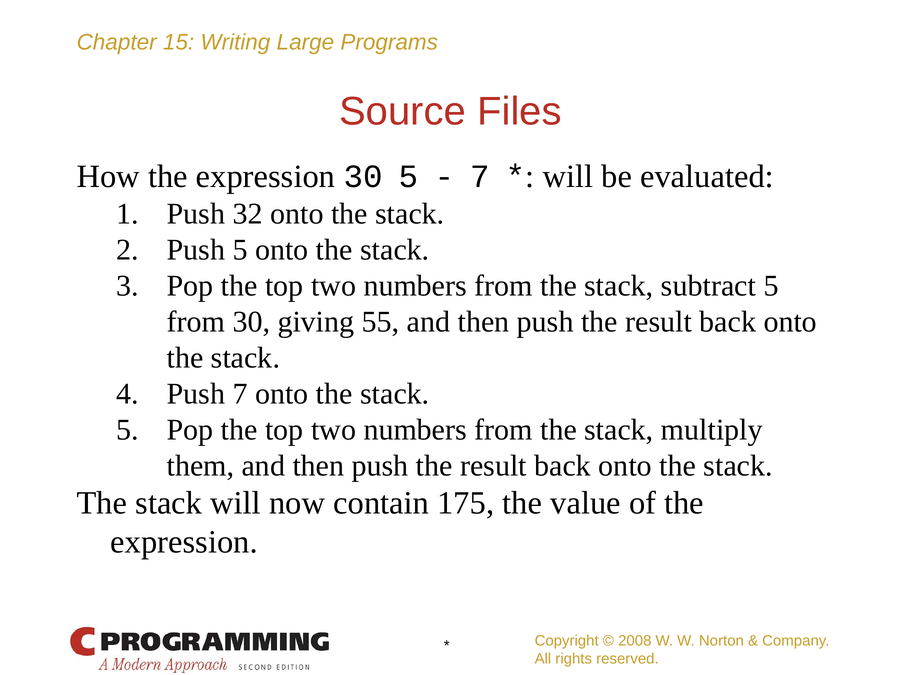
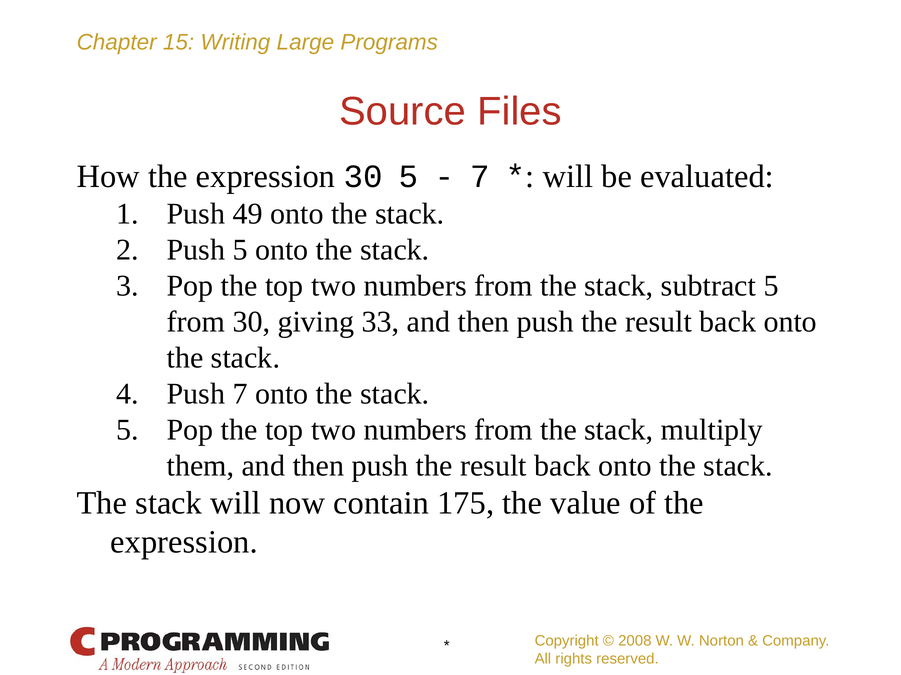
32: 32 -> 49 (248, 214)
55: 55 -> 33 (381, 322)
